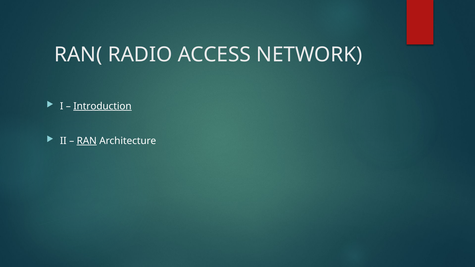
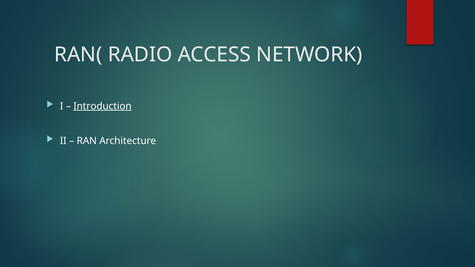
RAN underline: present -> none (87, 141)
